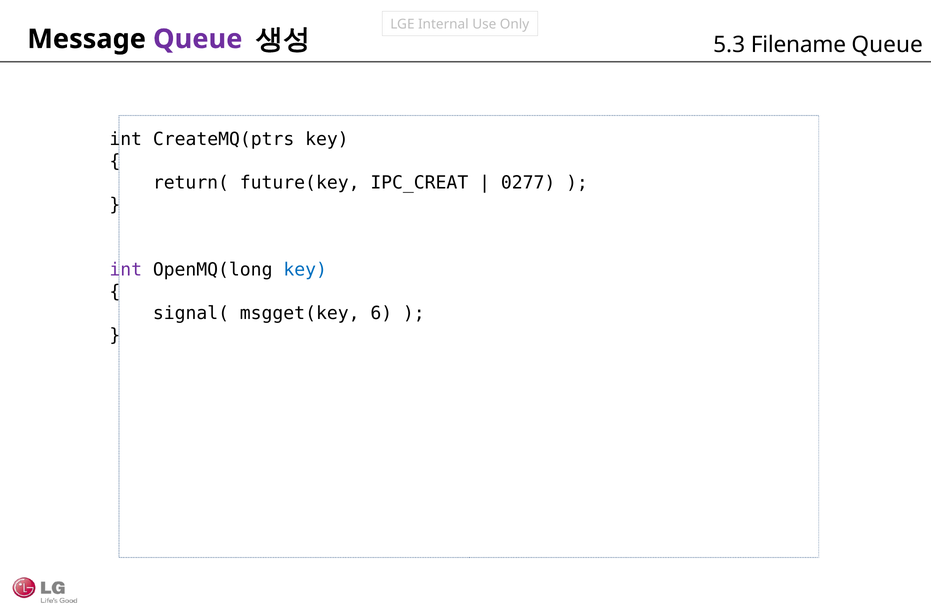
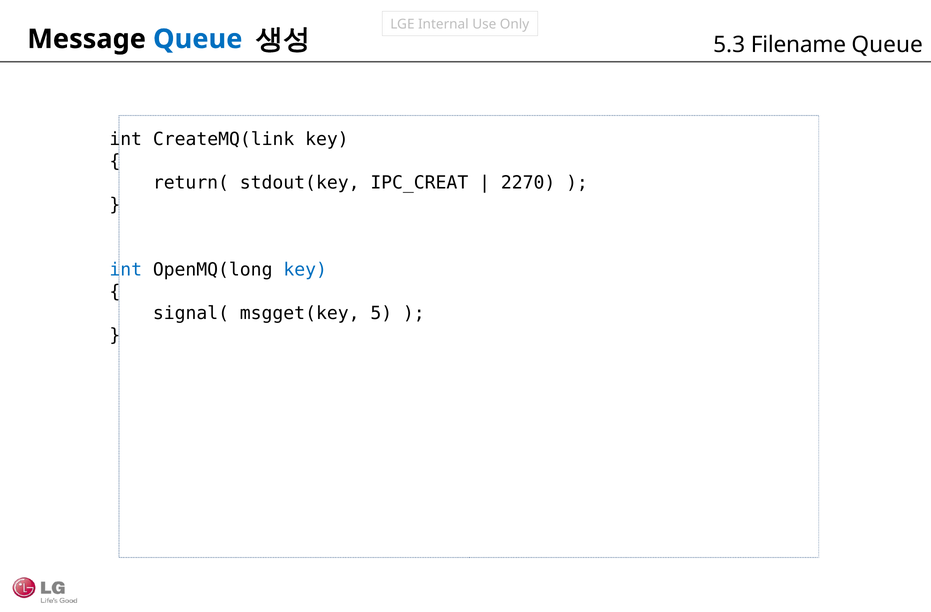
Queue colour: purple -> blue (198, 39)
CreateMQ(ptrs: CreateMQ(ptrs -> CreateMQ(link (224, 139)
future(key: future(key -> stdout(key (300, 183)
0277: 0277 -> 2270 (528, 183)
int colour: purple -> blue (126, 270)
6: 6 -> 5 (381, 313)
